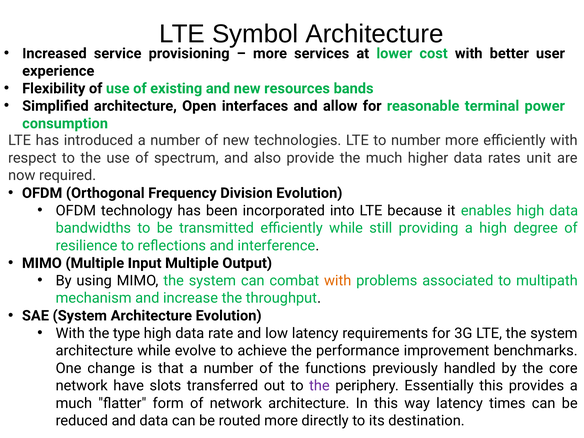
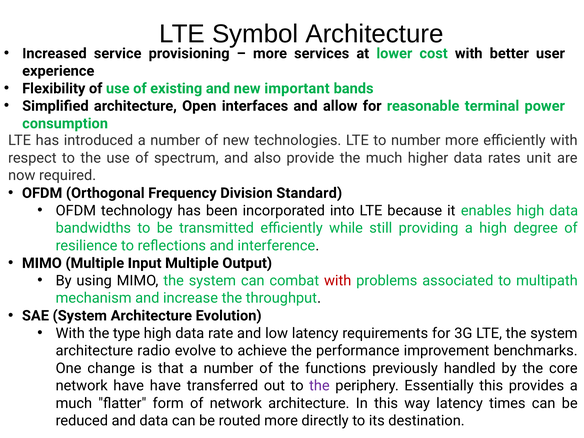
resources: resources -> important (297, 88)
Division Evolution: Evolution -> Standard (309, 193)
with colour: orange -> red (338, 281)
architecture while: while -> radio (154, 351)
have slots: slots -> have (165, 386)
